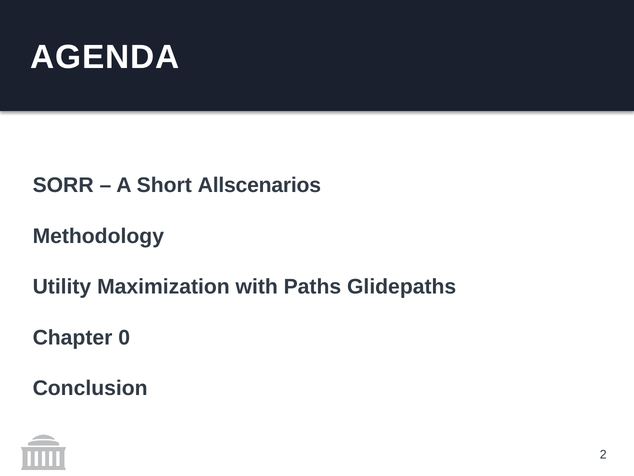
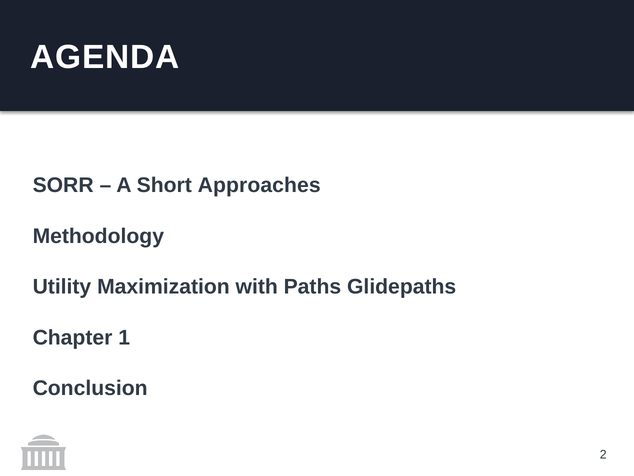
Allscenarios: Allscenarios -> Approaches (259, 185)
0: 0 -> 1 (124, 337)
